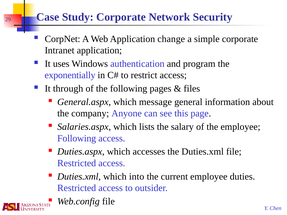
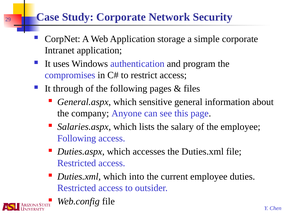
change: change -> storage (171, 39)
exponentially: exponentially -> compromises (70, 75)
message: message -> sensitive (156, 102)
